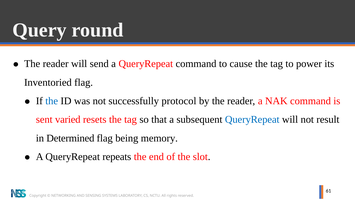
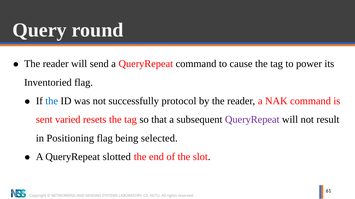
QueryRepeat colour: blue -> purple (252, 120)
Determined: Determined -> Positioning (70, 139)
memory: memory -> selected (159, 139)
repeats: repeats -> slotted (117, 157)
